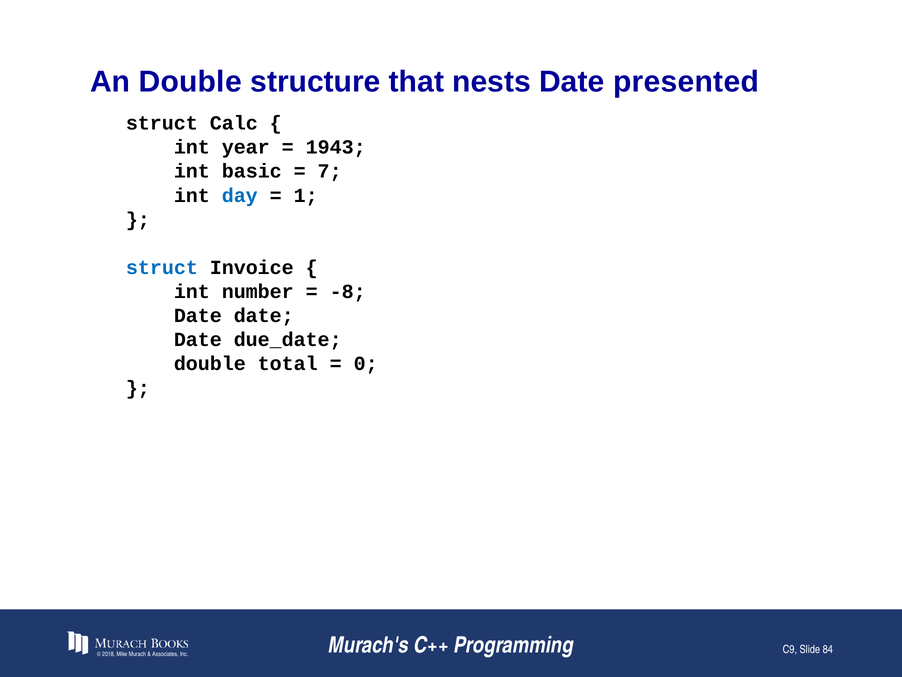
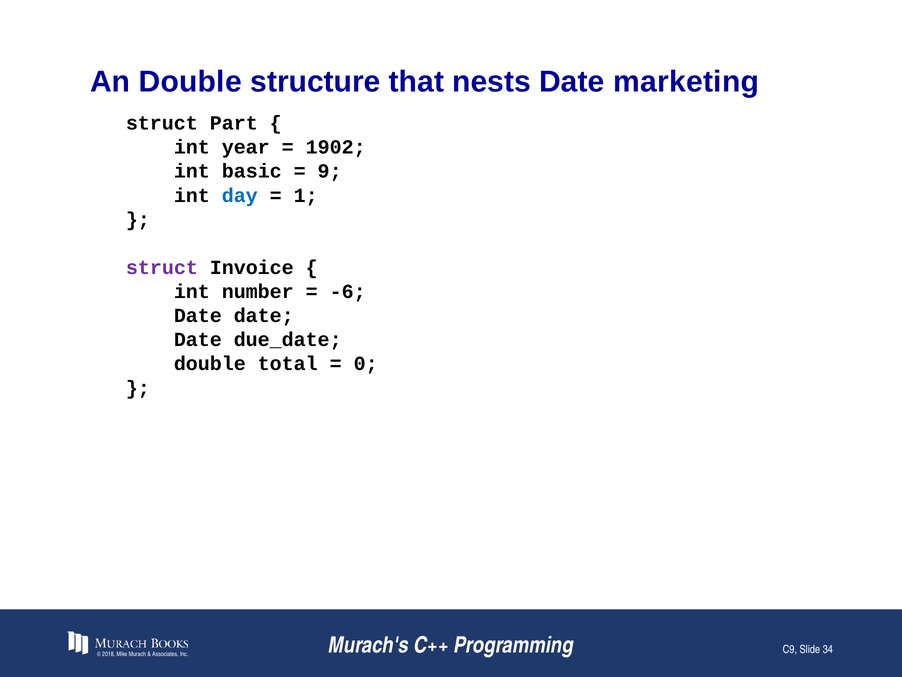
presented: presented -> marketing (686, 82)
Calc: Calc -> Part (234, 123)
1943: 1943 -> 1902 (336, 147)
7: 7 -> 9 (330, 171)
struct colour: blue -> purple (162, 267)
-8: -8 -> -6 (348, 291)
84: 84 -> 34 (828, 649)
